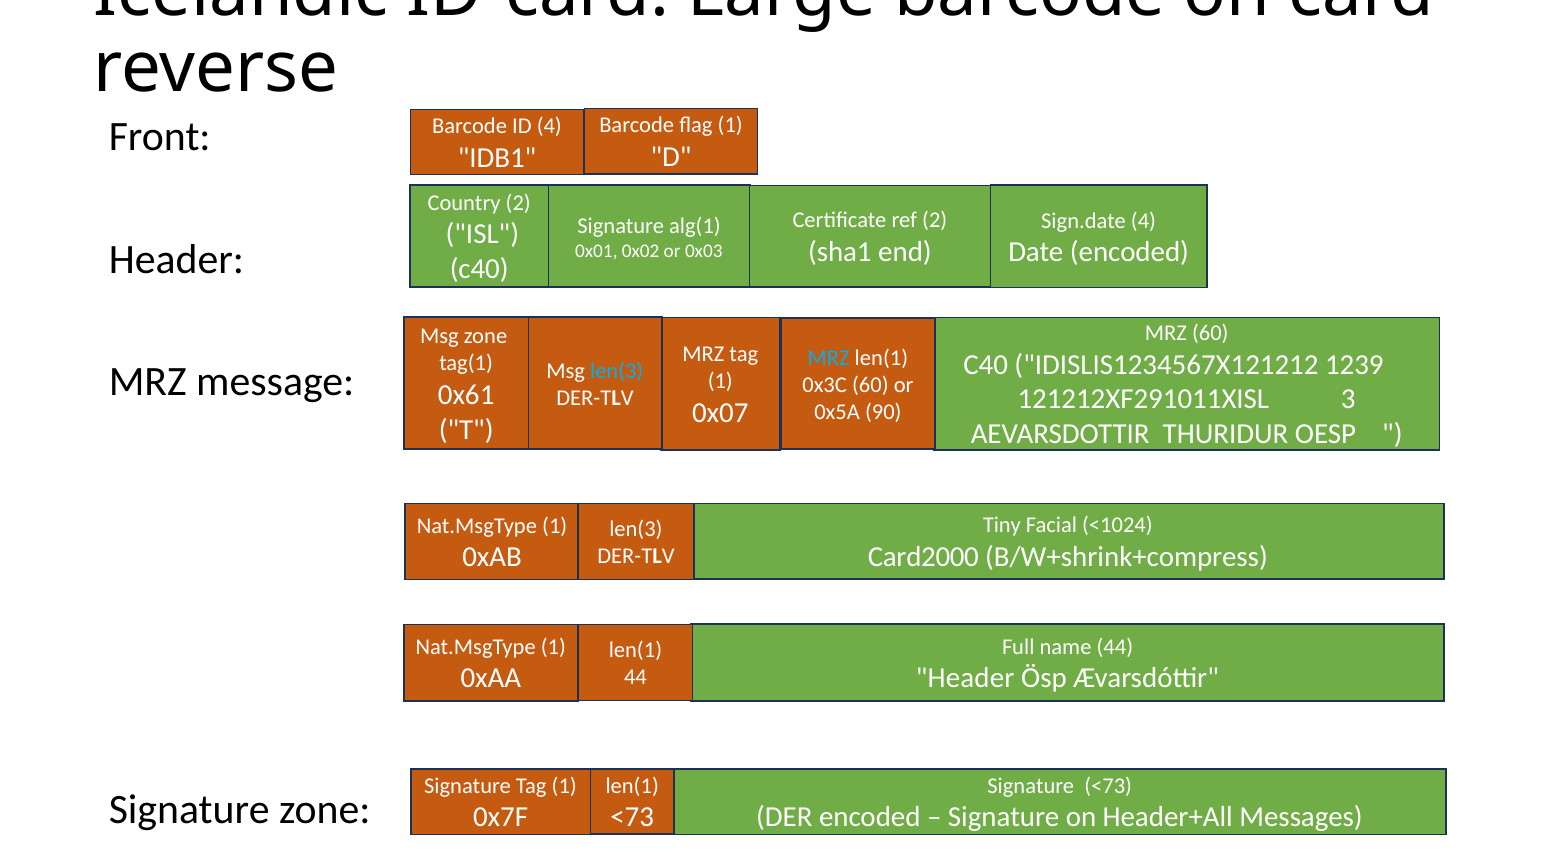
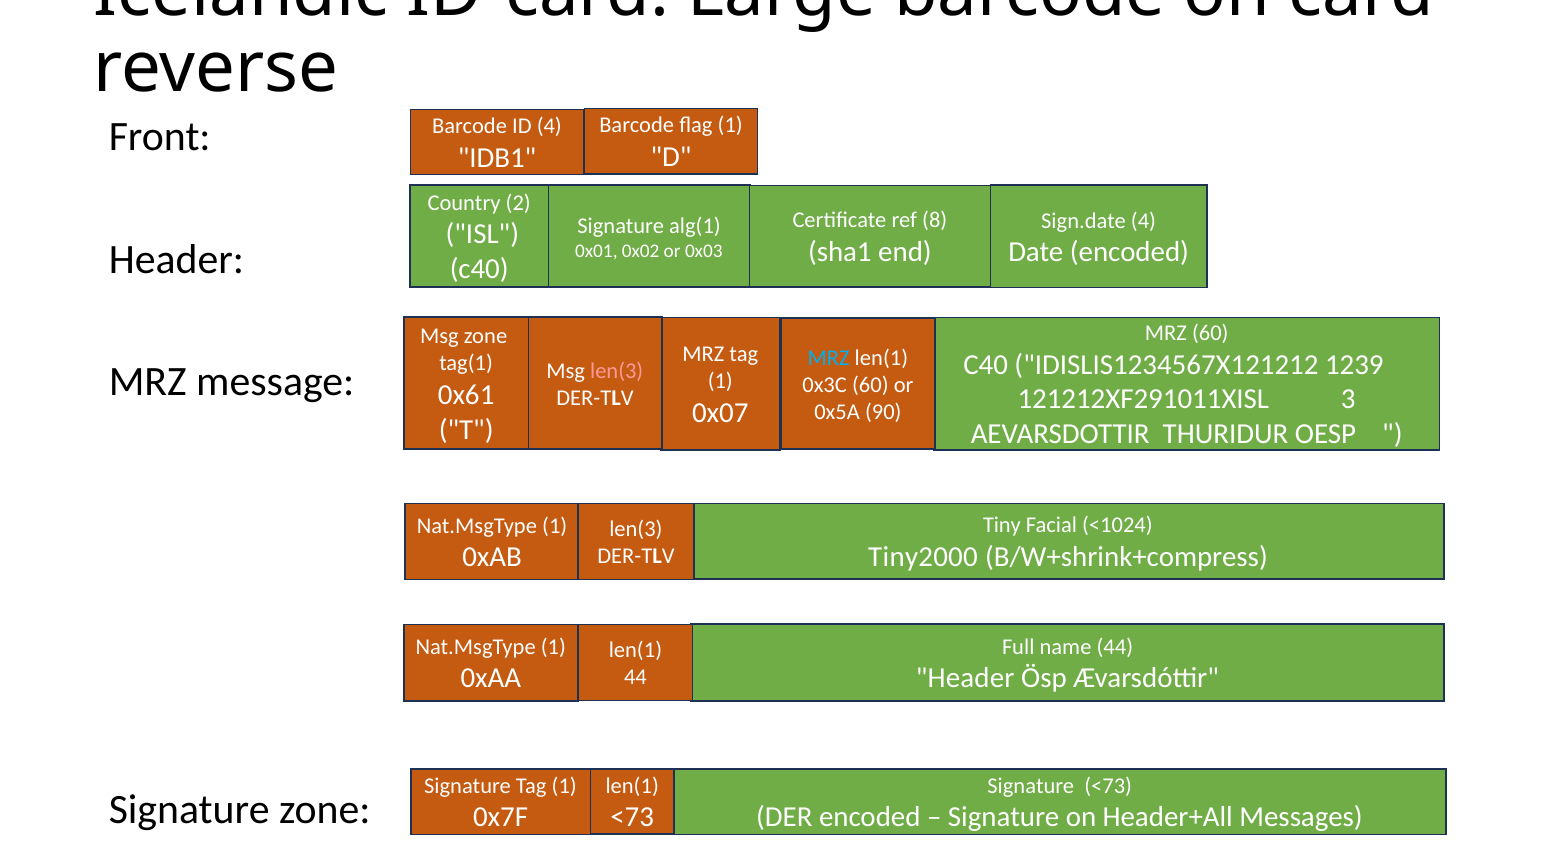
ref 2: 2 -> 8 (935, 221)
len(3 colour: light blue -> pink (617, 371)
Card2000: Card2000 -> Tiny2000 (923, 557)
